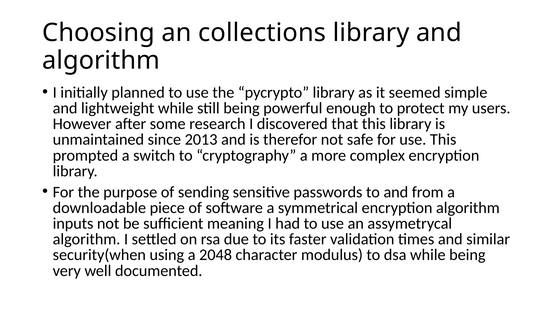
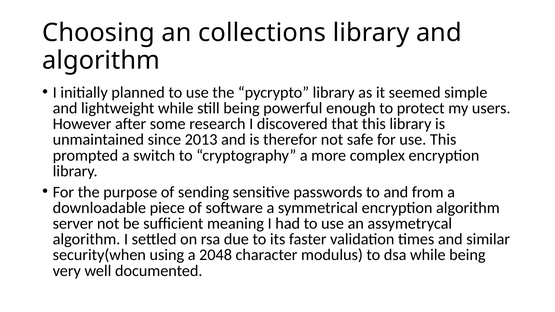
inputs: inputs -> server (73, 224)
